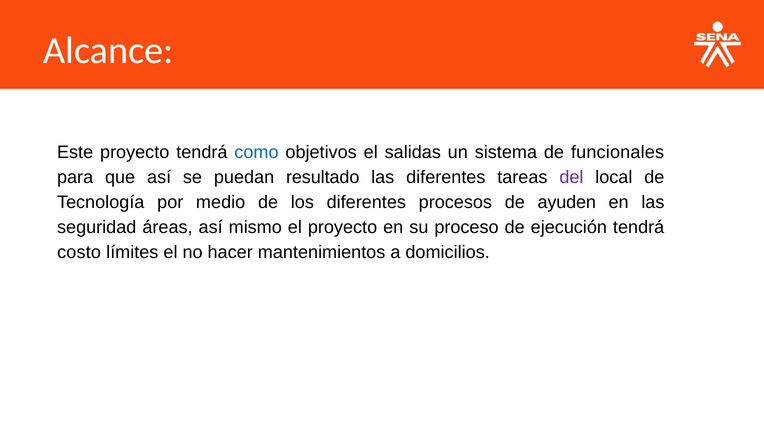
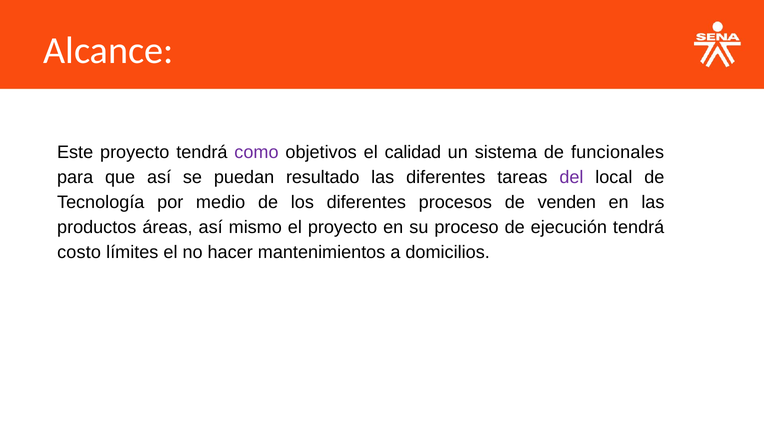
como colour: blue -> purple (256, 152)
salidas: salidas -> calidad (413, 152)
ayuden: ayuden -> venden (567, 202)
seguridad: seguridad -> productos (97, 227)
